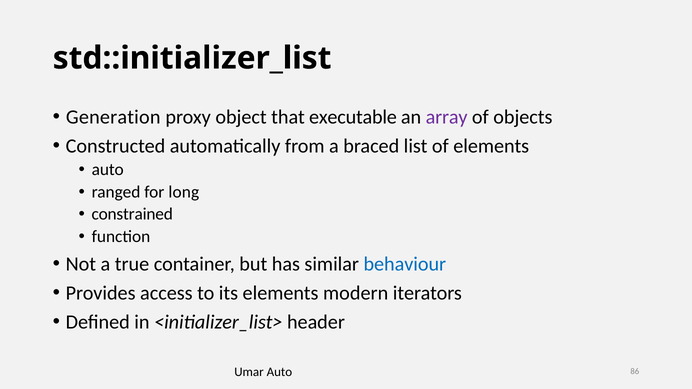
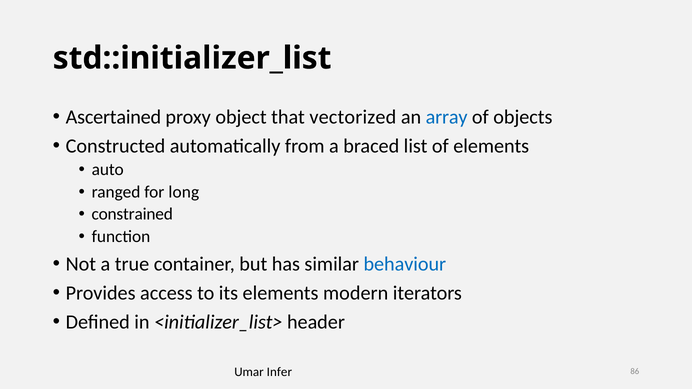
Generation: Generation -> Ascertained (113, 117)
executable: executable -> vectorized (353, 117)
array colour: purple -> blue (447, 117)
Umar Auto: Auto -> Infer (279, 372)
